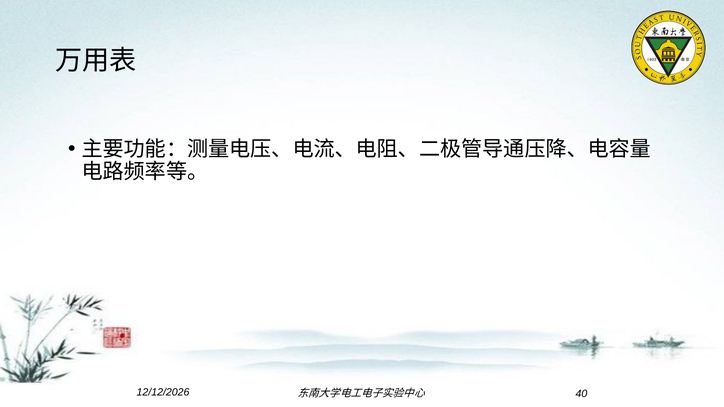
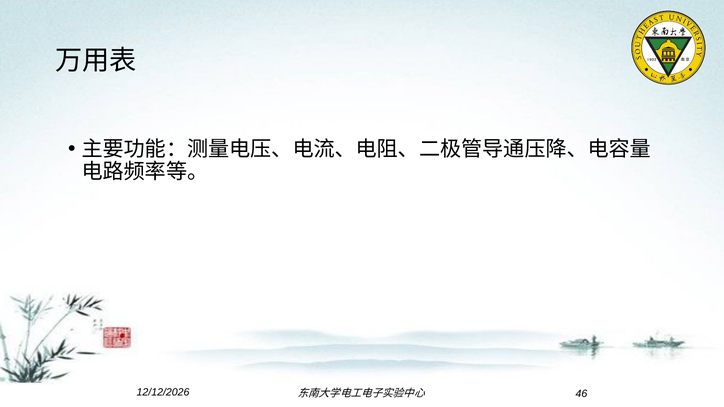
40: 40 -> 46 (581, 394)
